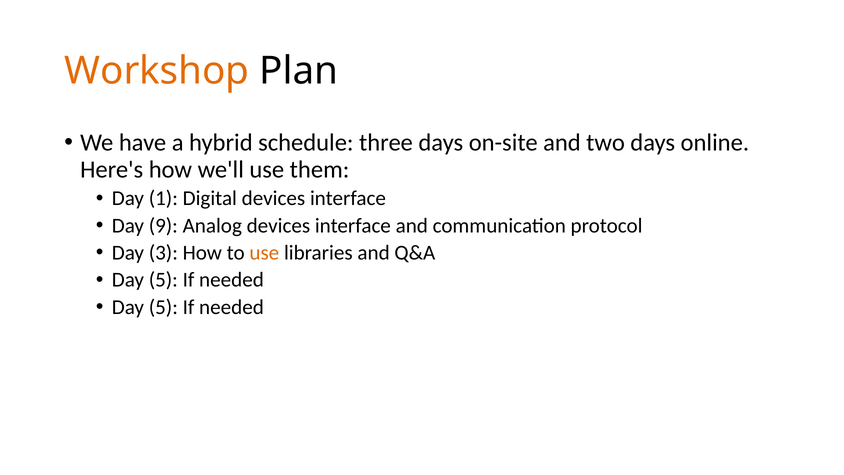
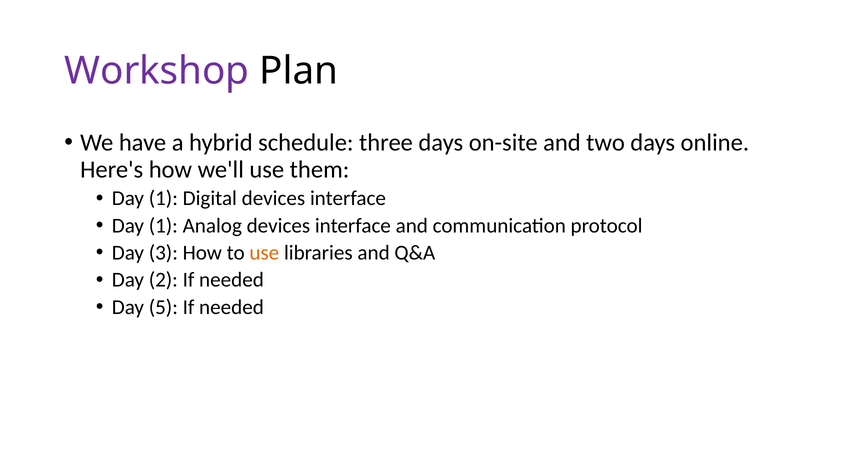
Workshop colour: orange -> purple (157, 71)
9: 9 -> 1 (163, 226)
5: 5 -> 2 (163, 280)
